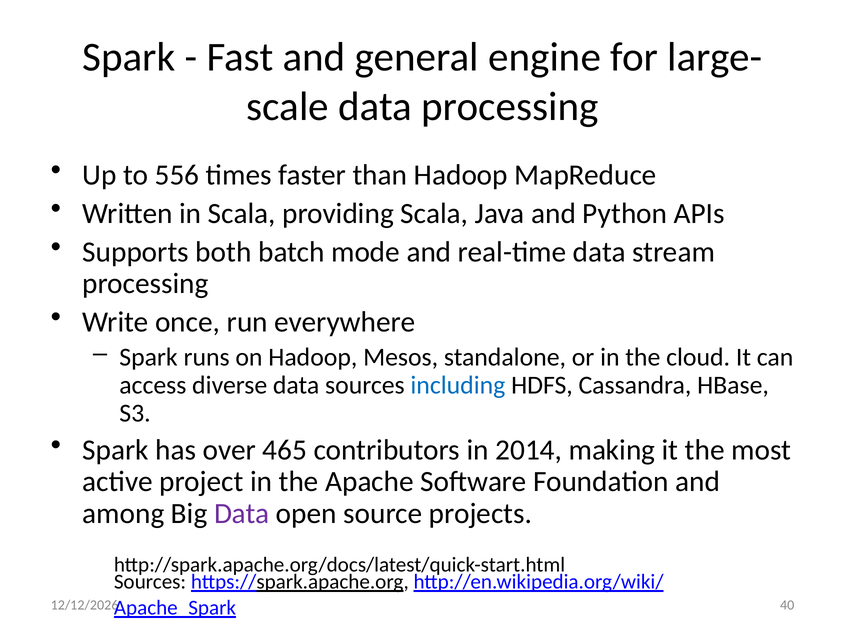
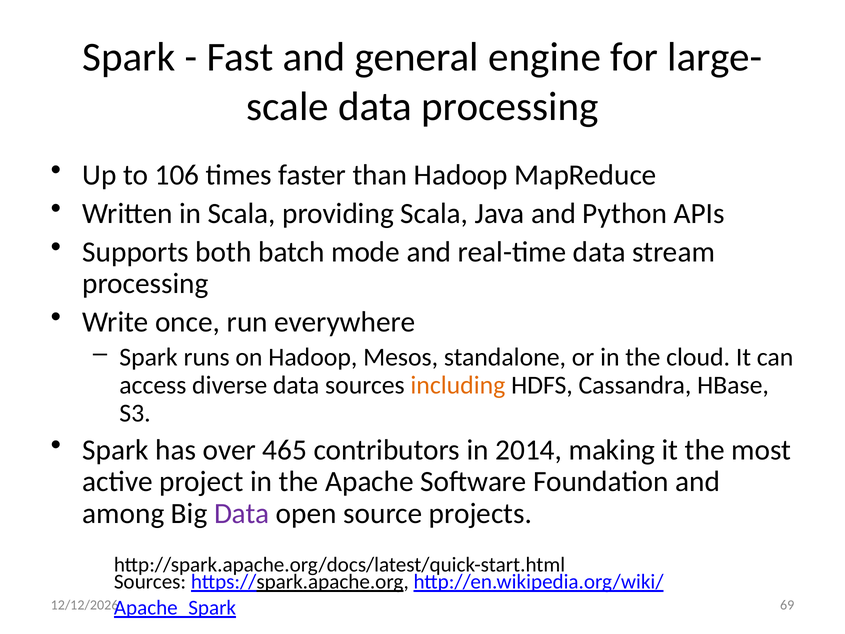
556: 556 -> 106 (177, 175)
including colour: blue -> orange (458, 385)
40: 40 -> 69 (787, 605)
